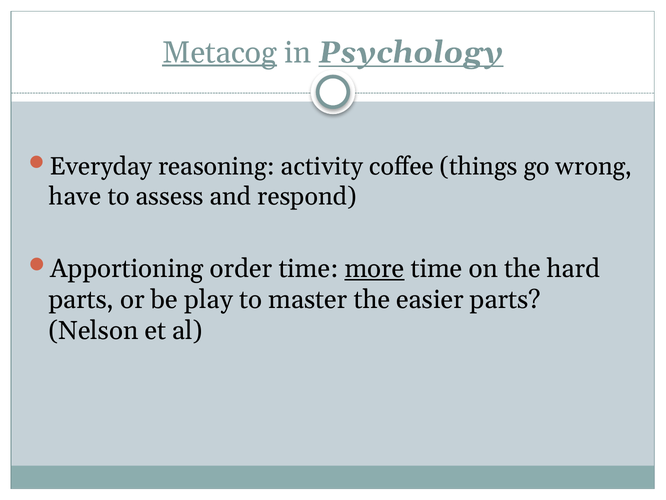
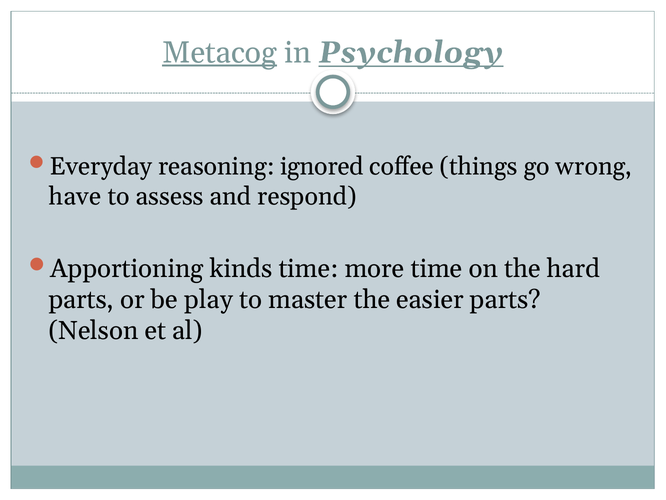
activity: activity -> ignored (322, 166)
order: order -> kinds (241, 268)
more underline: present -> none (375, 268)
